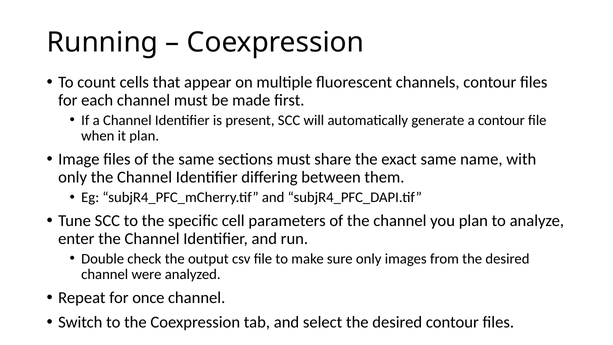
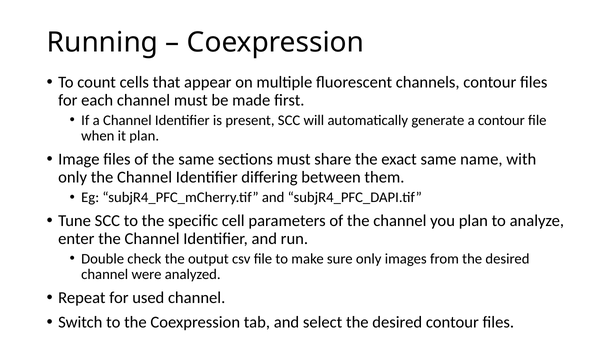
once: once -> used (148, 298)
